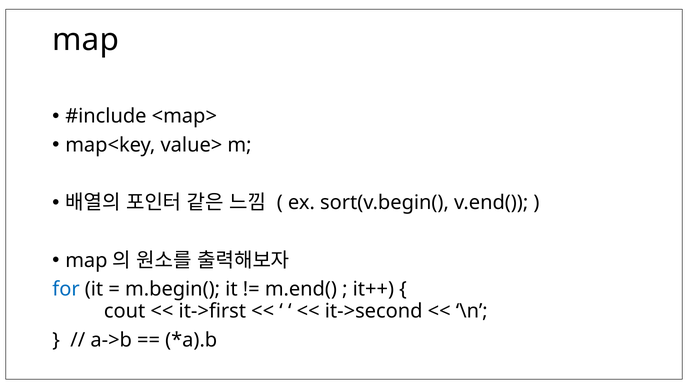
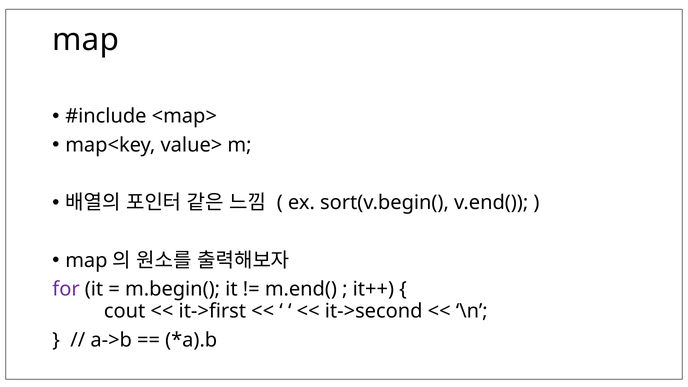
for colour: blue -> purple (66, 289)
